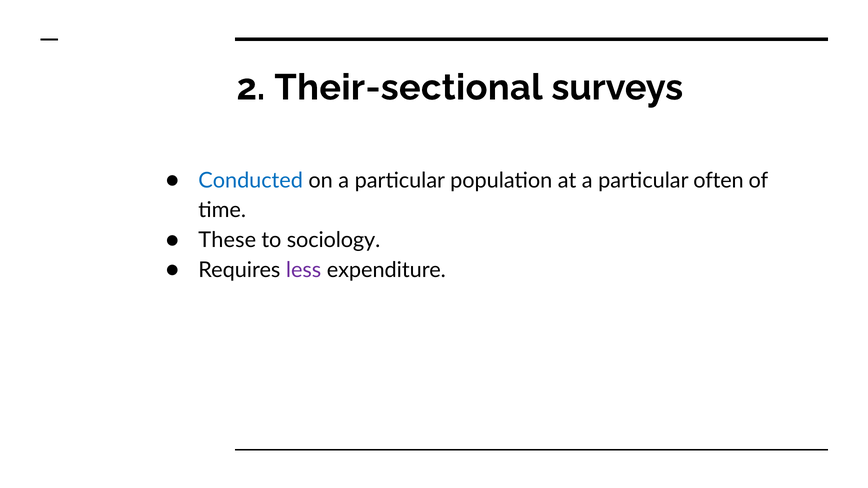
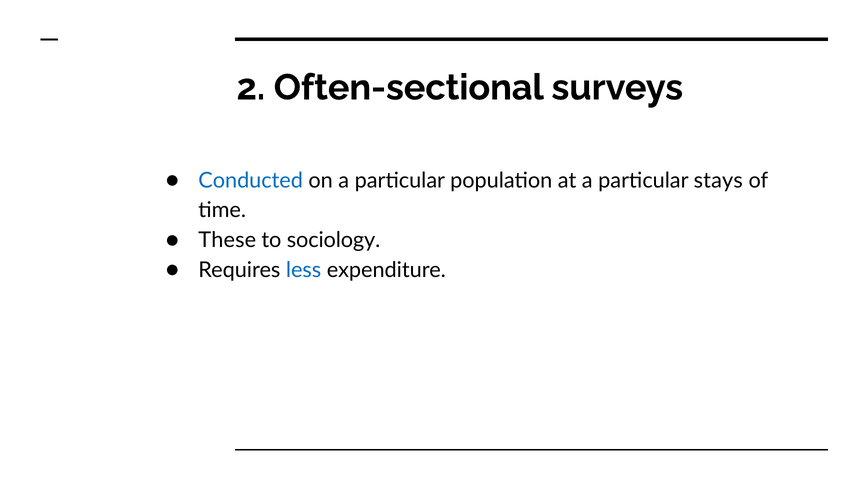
Their-sectional: Their-sectional -> Often-sectional (409, 88)
often: often -> stays (718, 180)
less colour: purple -> blue (304, 270)
